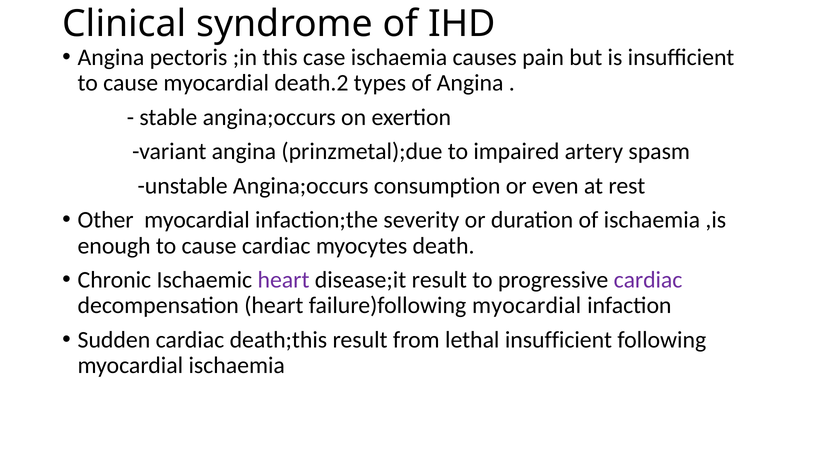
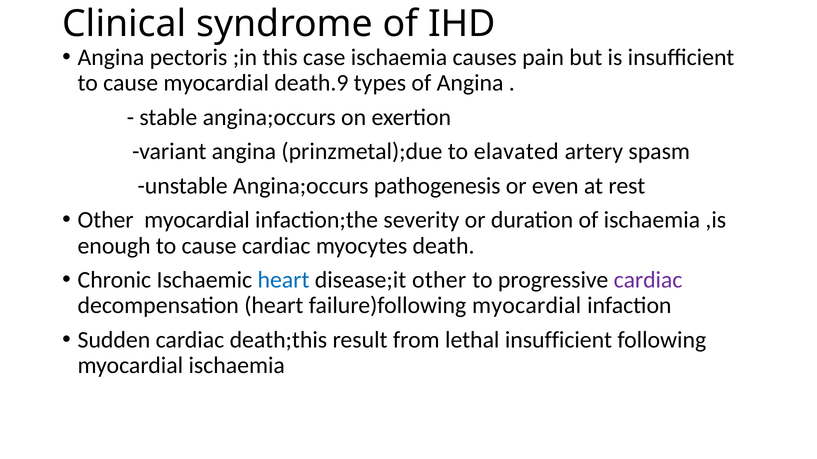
death.2: death.2 -> death.9 (311, 83)
impaired: impaired -> elavated (516, 152)
consumption: consumption -> pathogenesis (437, 186)
heart colour: purple -> blue (283, 280)
disease;it result: result -> other (439, 280)
